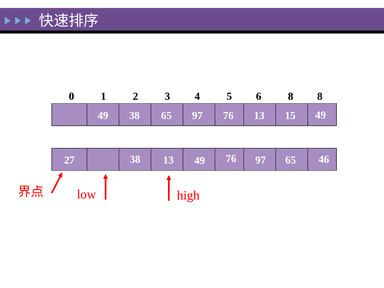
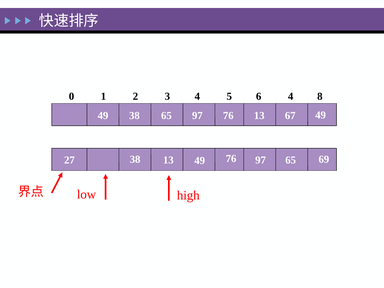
6 8: 8 -> 4 (291, 96)
15: 15 -> 67 (290, 116)
46: 46 -> 69 (324, 159)
